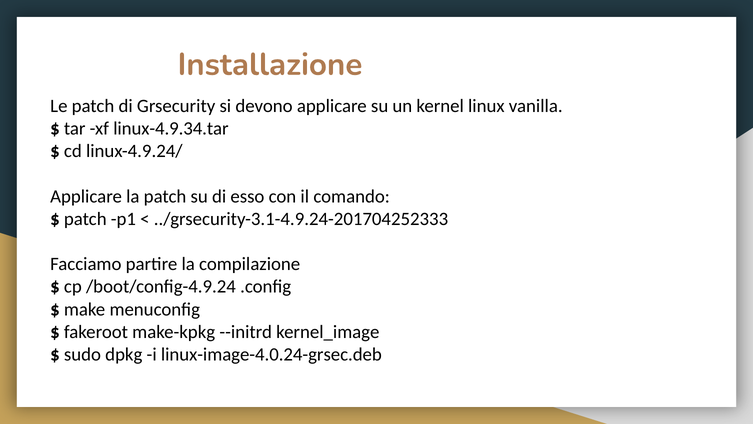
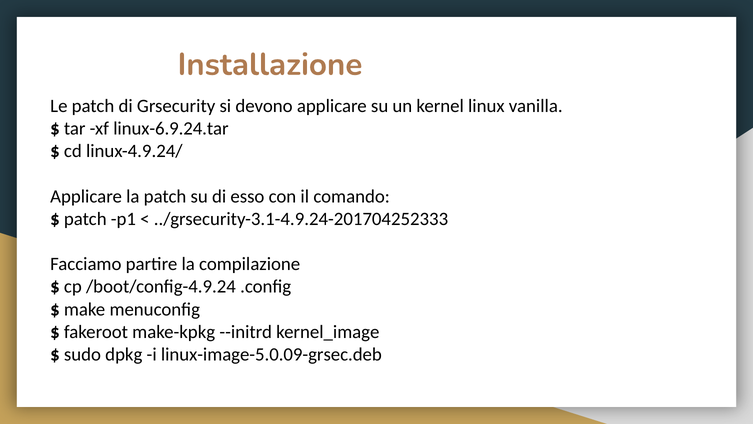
linux-4.9.34.tar: linux-4.9.34.tar -> linux-6.9.24.tar (171, 128)
linux-image-4.0.24-grsec.deb: linux-image-4.0.24-grsec.deb -> linux-image-5.0.09-grsec.deb (271, 354)
